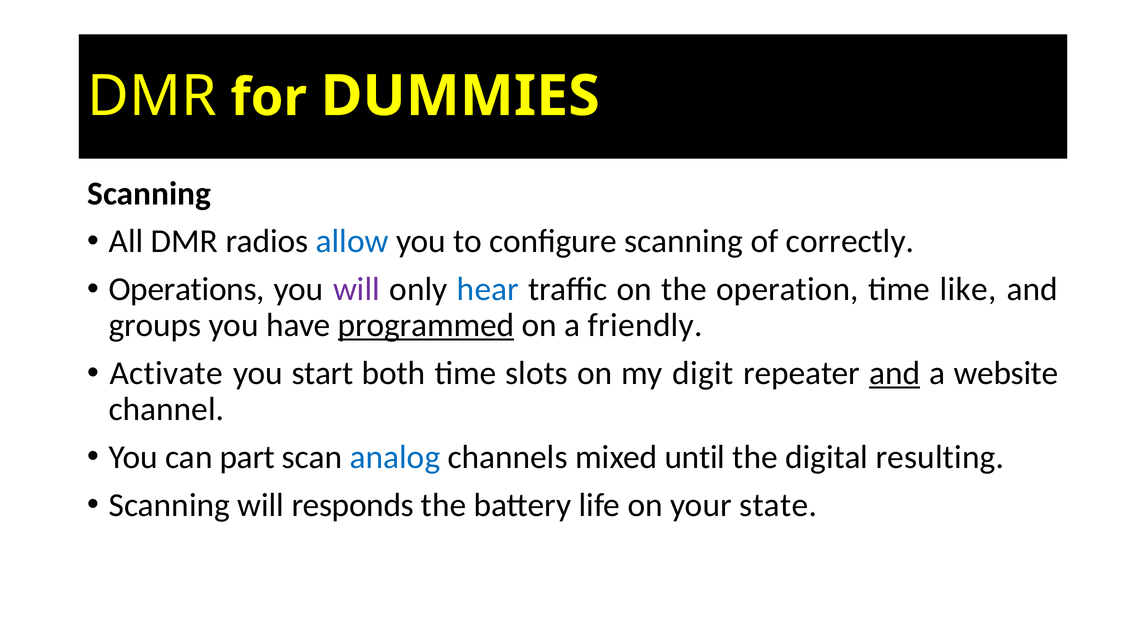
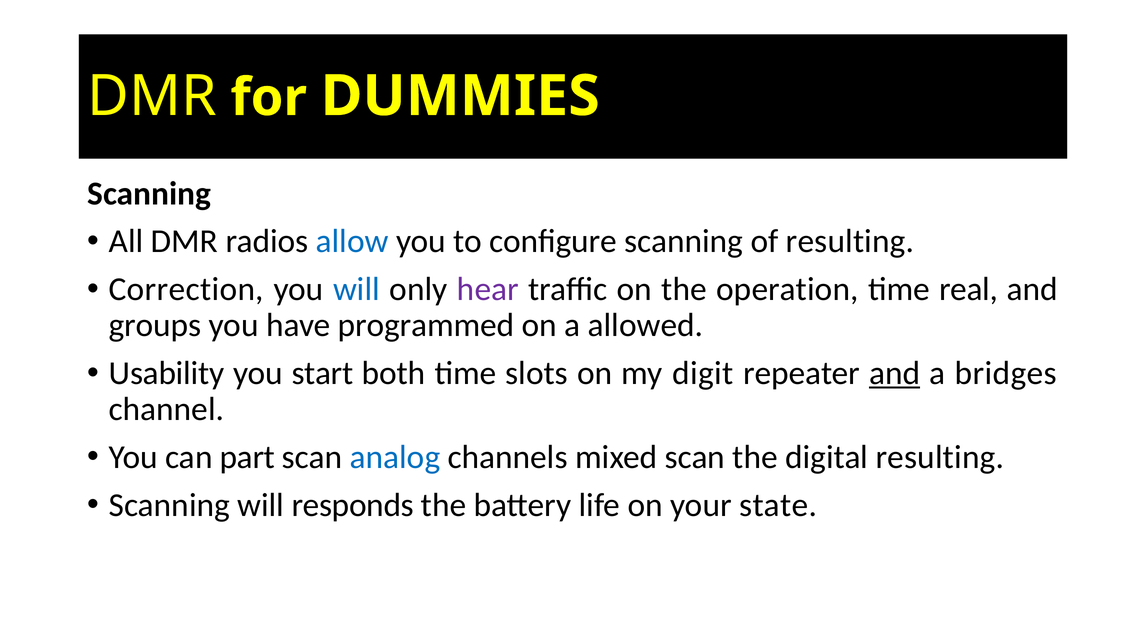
of correctly: correctly -> resulting (850, 242)
Operations: Operations -> Correction (186, 290)
will colour: purple -> blue (356, 290)
hear colour: blue -> purple (488, 290)
like: like -> real (969, 290)
programmed underline: present -> none (426, 326)
friendly: friendly -> allowed (645, 326)
Activate: Activate -> Usability (167, 374)
website: website -> bridges (1006, 374)
mixed until: until -> scan (695, 458)
